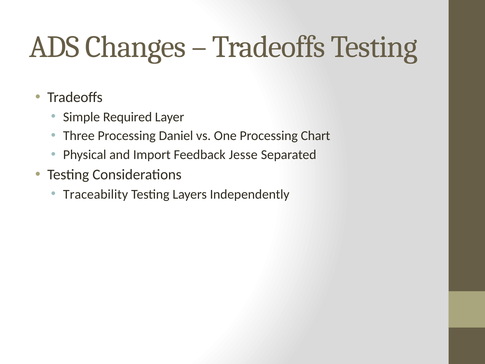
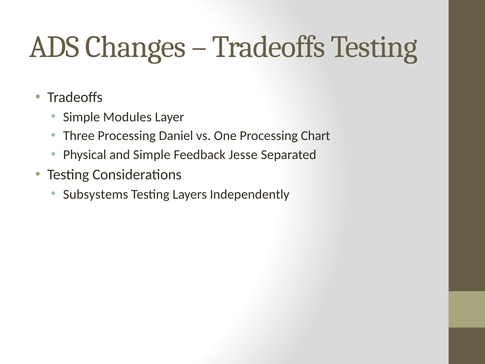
Required: Required -> Modules (127, 117)
and Import: Import -> Simple (152, 155)
Traceability: Traceability -> Subsystems (96, 194)
